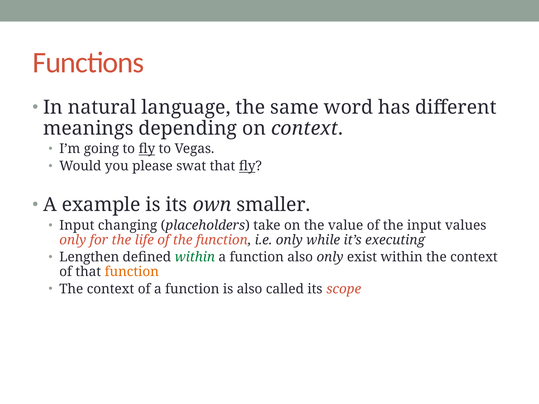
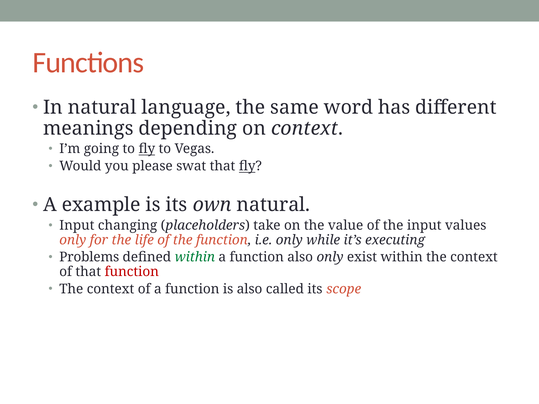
own smaller: smaller -> natural (273, 205)
Lengthen: Lengthen -> Problems (89, 257)
function colour: orange -> red (132, 272)
